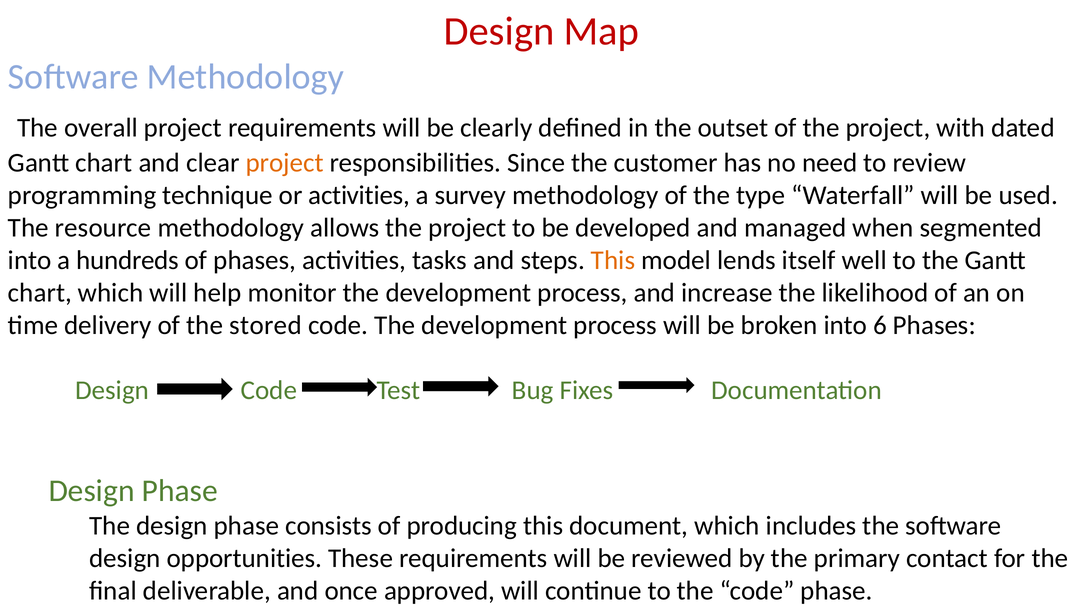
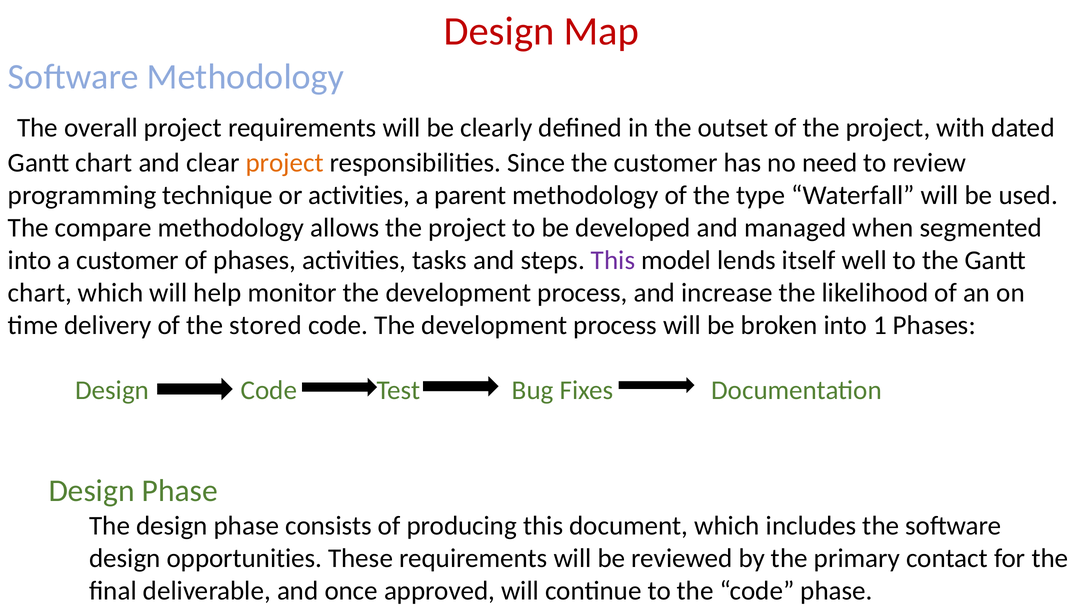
survey: survey -> parent (470, 195)
resource: resource -> compare (103, 228)
a hundreds: hundreds -> customer (128, 260)
This colour: orange -> purple (613, 260)
6: 6 -> 1 (880, 325)
